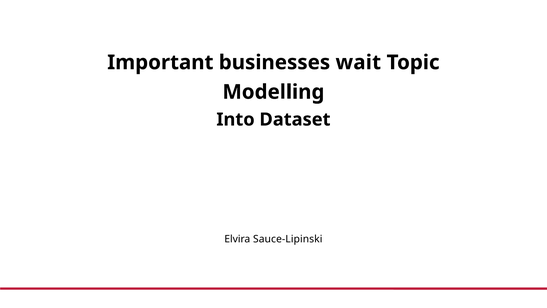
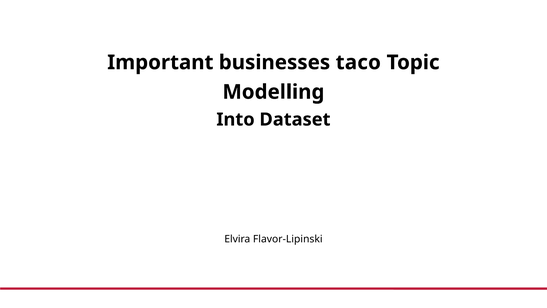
wait: wait -> taco (358, 62)
Sauce-Lipinski: Sauce-Lipinski -> Flavor-Lipinski (288, 239)
